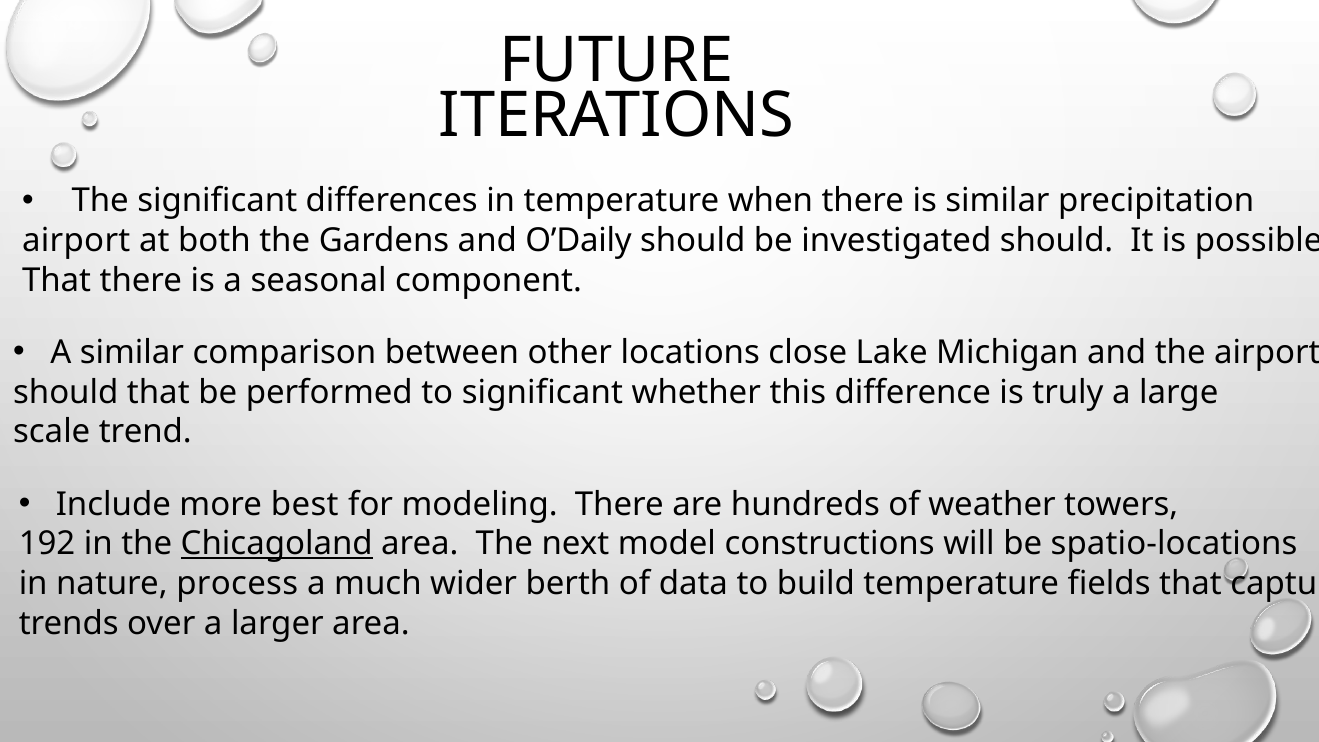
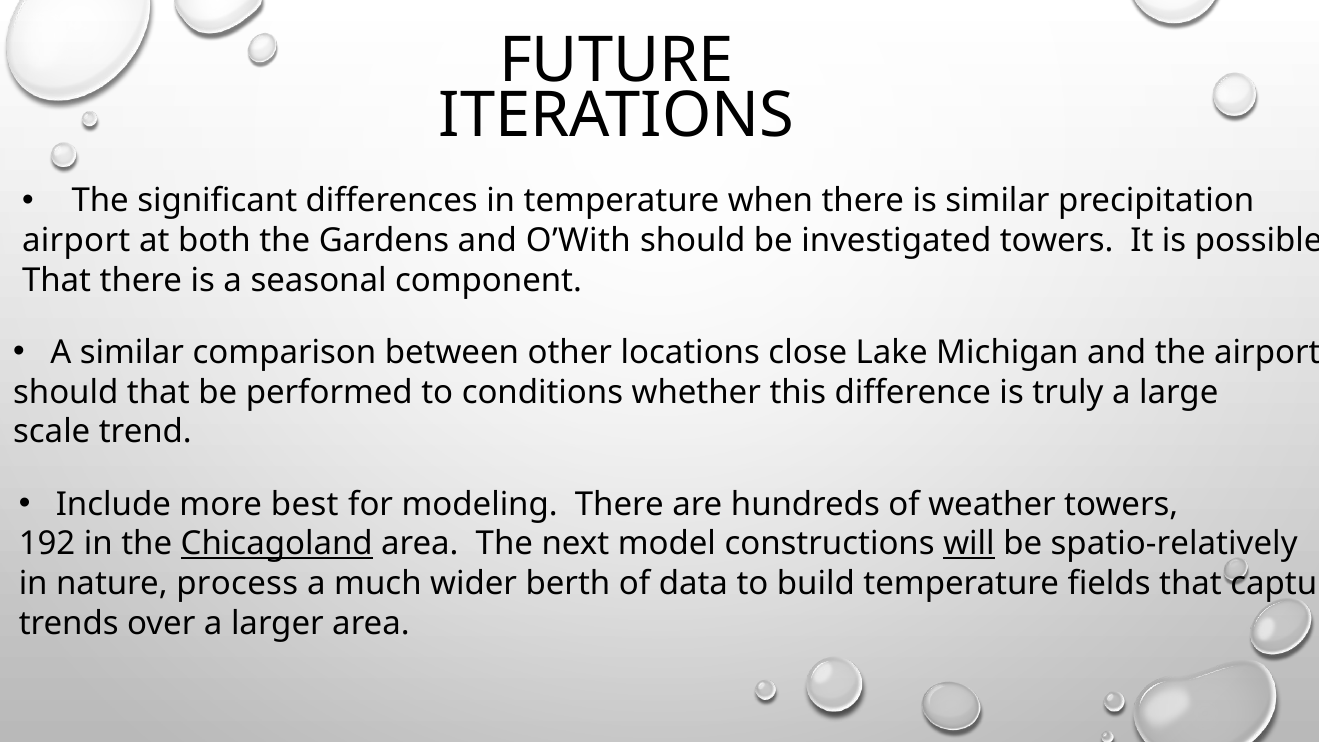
O’Daily: O’Daily -> O’With (578, 241)
investigated should: should -> towers (1057, 241)
to significant: significant -> conditions (542, 392)
will underline: none -> present (969, 544)
spatio-locations: spatio-locations -> spatio-relatively (1174, 544)
